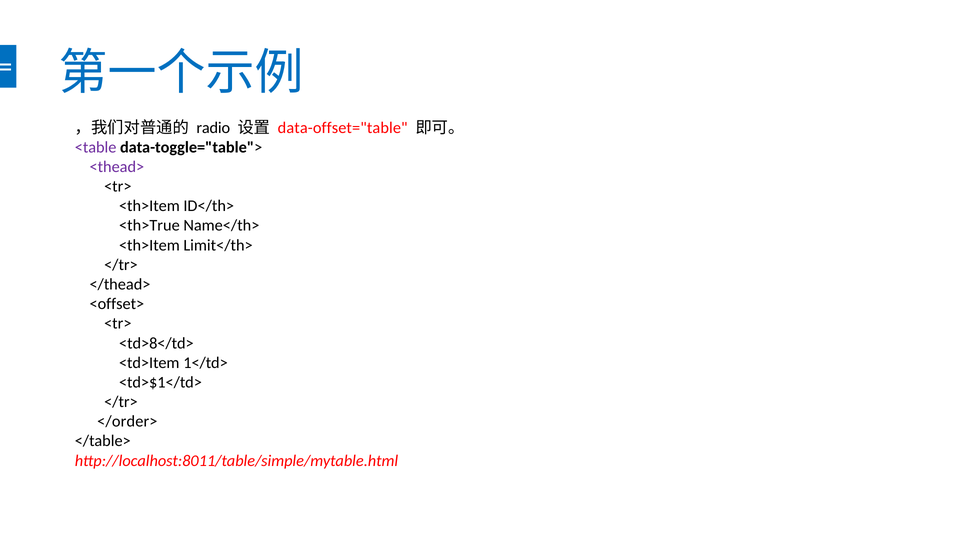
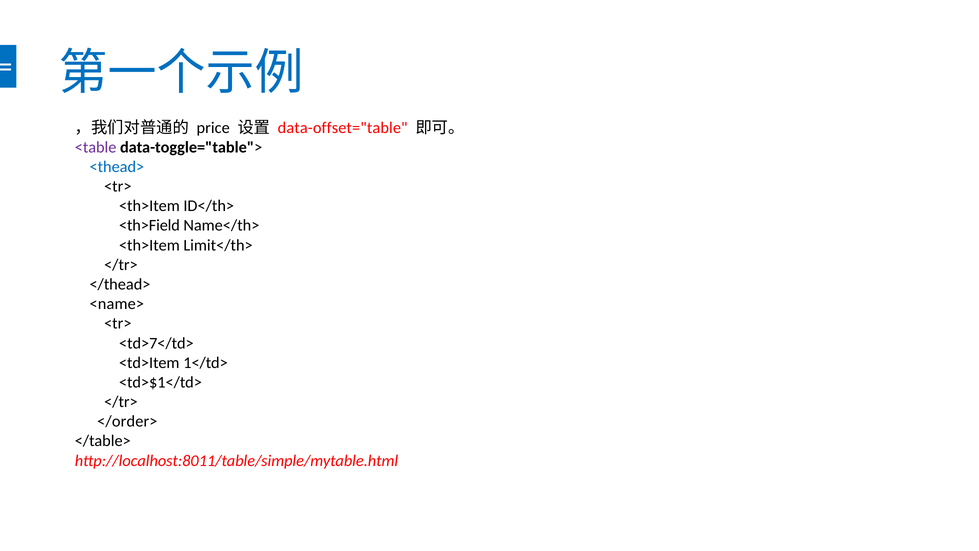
radio: radio -> price (213, 128)
<thead> colour: purple -> blue (117, 167)
<th>True: <th>True -> <th>Field (149, 225)
<offset>: <offset> -> <name> (117, 304)
<td>8</td>: <td>8</td> -> <td>7</td> (156, 343)
